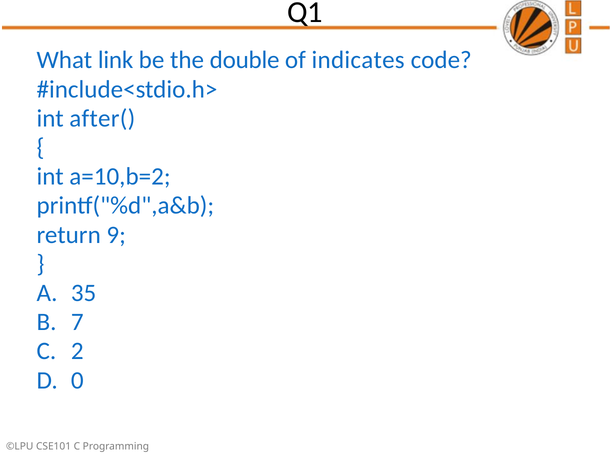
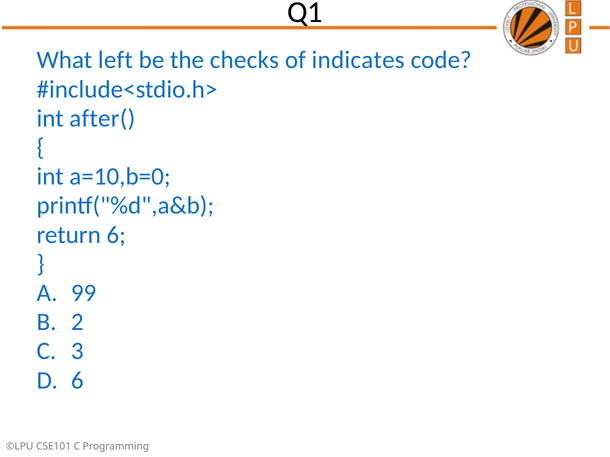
link: link -> left (115, 60)
double: double -> checks (244, 60)
a=10,b=2: a=10,b=2 -> a=10,b=0 (120, 177)
return 9: 9 -> 6 (116, 235)
35: 35 -> 99 (84, 293)
7: 7 -> 2 (77, 322)
2: 2 -> 3 (77, 352)
0: 0 -> 6 (77, 381)
